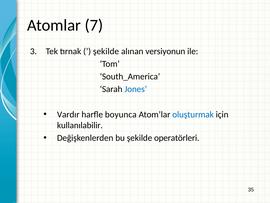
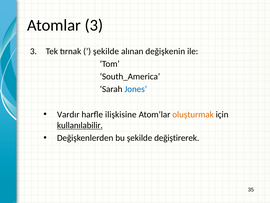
Atomlar 7: 7 -> 3 (94, 25)
versiyonun: versiyonun -> değişkenin (165, 51)
boyunca: boyunca -> ilişkisine (121, 114)
oluşturmak colour: blue -> orange (193, 114)
kullanılabilir underline: none -> present (80, 125)
operatörleri: operatörleri -> değiştirerek (177, 138)
